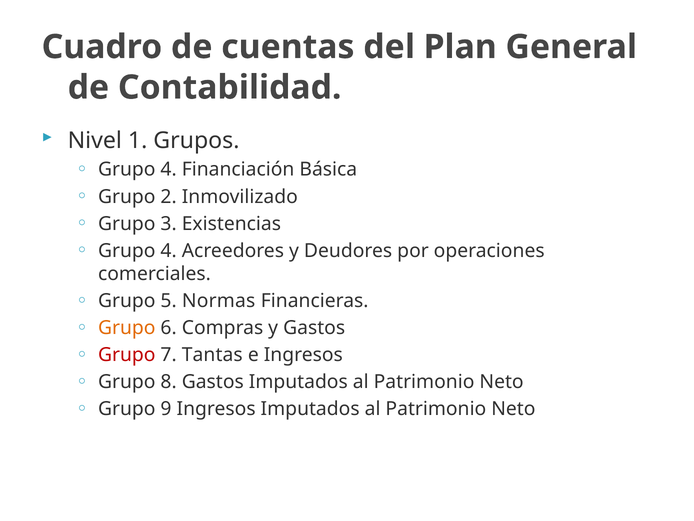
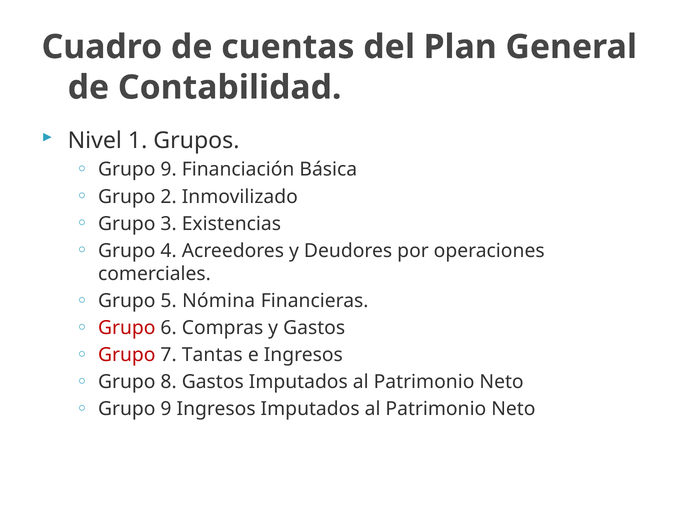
4: 4 -> 9 (169, 169)
Normas: Normas -> Nómina (219, 301)
Grupo colour: orange -> red (127, 328)
